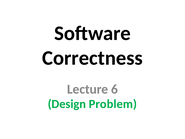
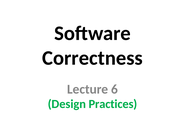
Problem: Problem -> Practices (113, 104)
